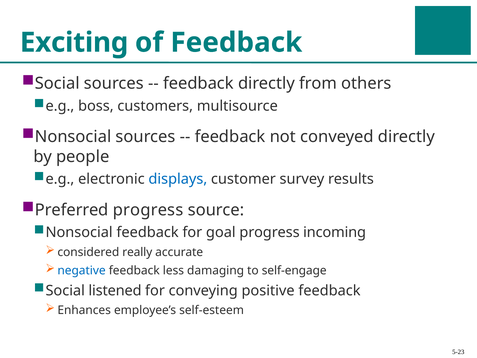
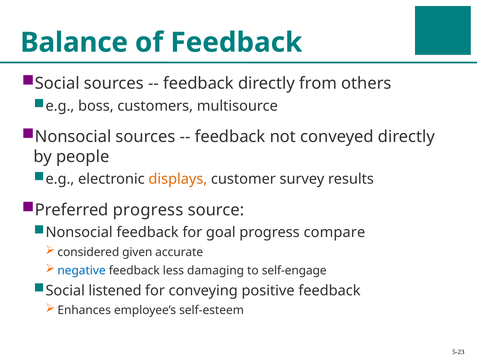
Exciting: Exciting -> Balance (74, 42)
displays colour: blue -> orange (178, 179)
incoming: incoming -> compare (334, 232)
really: really -> given (137, 252)
